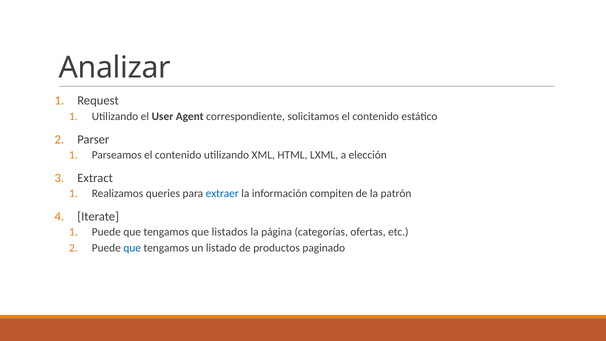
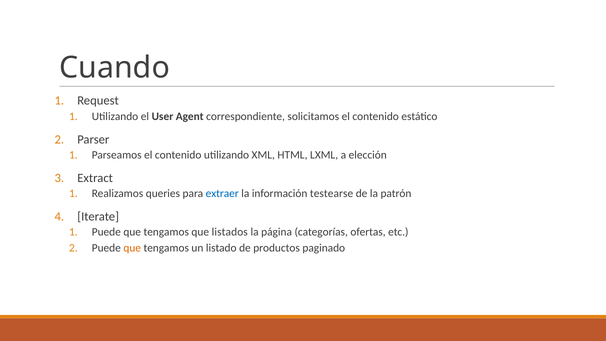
Analizar: Analizar -> Cuando (115, 68)
compiten: compiten -> testearse (332, 193)
que colour: blue -> orange (132, 248)
